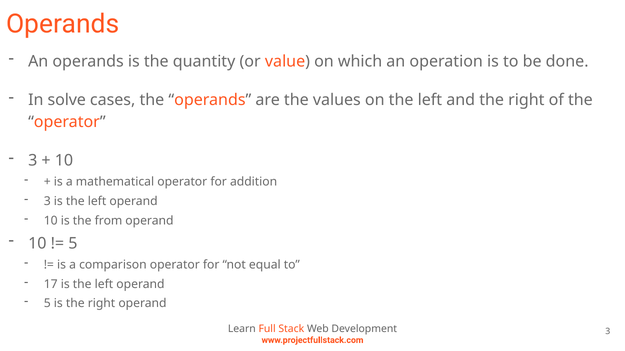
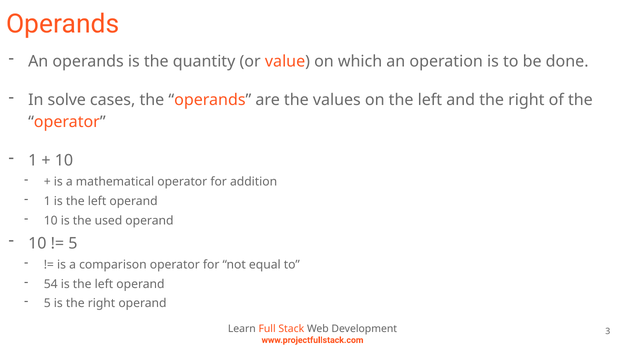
3: 3 -> 1 (33, 161)
3: 3 -> 1 (47, 202)
from: from -> used (108, 221)
17: 17 -> 54 (51, 284)
